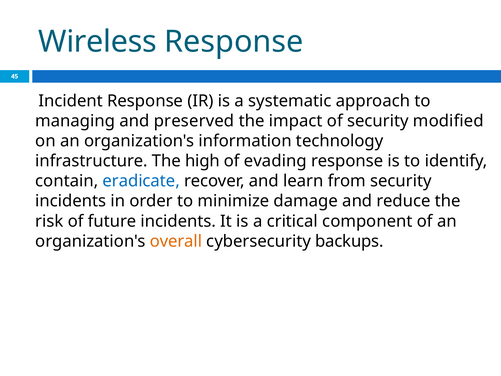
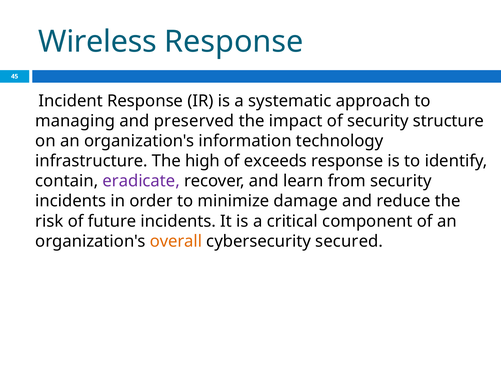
modified: modified -> structure (448, 121)
evading: evading -> exceeds (275, 161)
eradicate colour: blue -> purple (141, 181)
backups: backups -> secured (349, 241)
